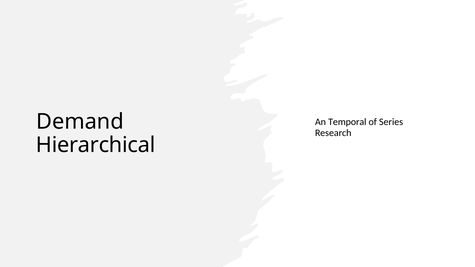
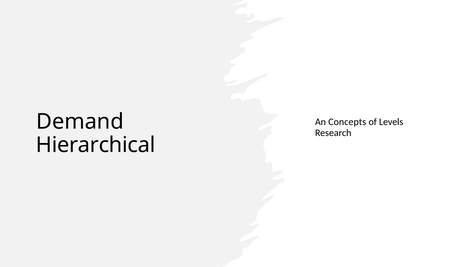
Temporal: Temporal -> Concepts (347, 122)
Series: Series -> Levels (391, 122)
